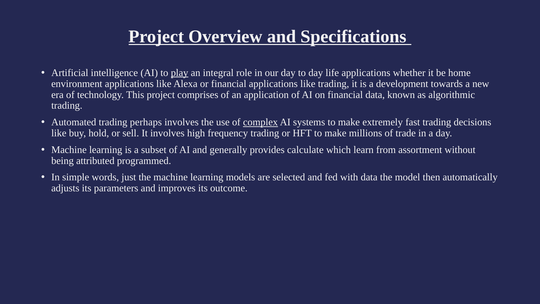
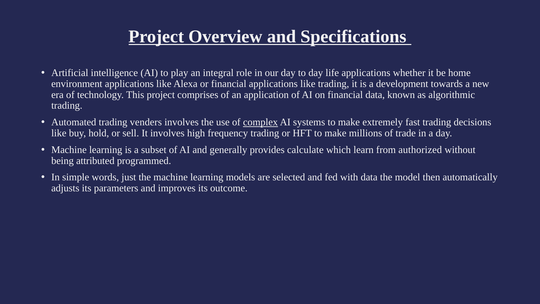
play underline: present -> none (180, 73)
perhaps: perhaps -> venders (146, 122)
assortment: assortment -> authorized (420, 150)
